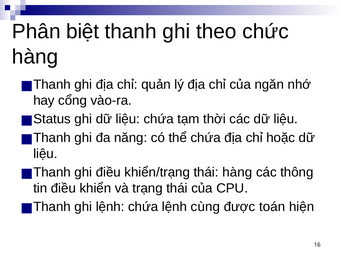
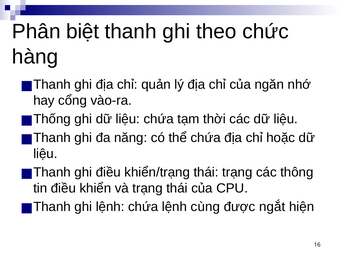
Status: Status -> Thống (52, 119)
thái hàng: hàng -> trạng (237, 172)
toán: toán -> ngắt (272, 207)
